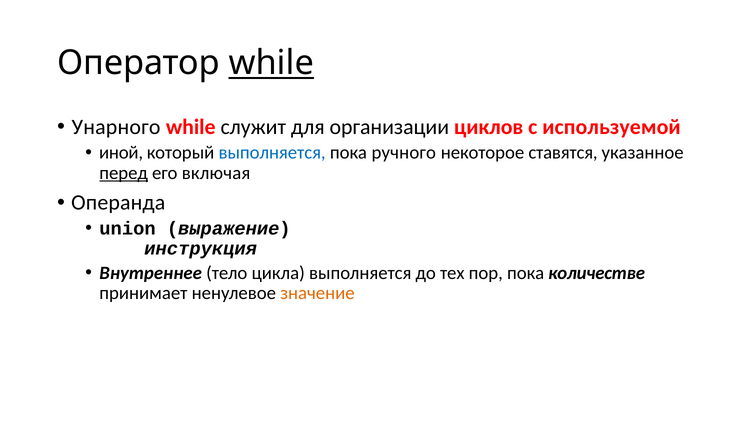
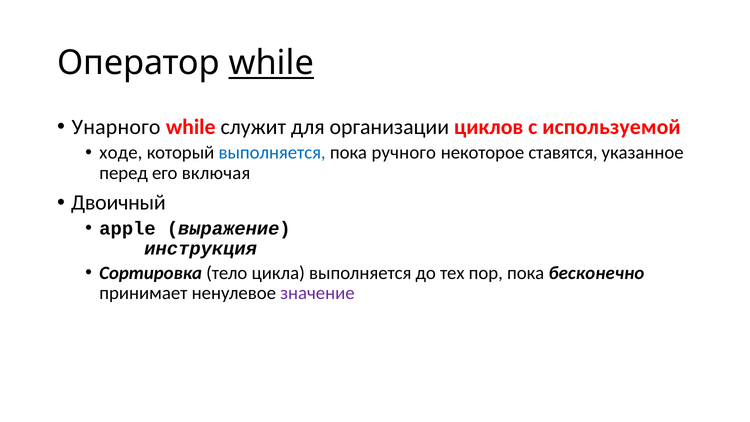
иной: иной -> ходе (121, 153)
перед underline: present -> none (124, 173)
Операнда: Операнда -> Двоичный (118, 203)
union: union -> apple (128, 228)
Внутреннее: Внутреннее -> Сортировка (151, 273)
количестве: количестве -> бесконечно (596, 273)
значение colour: orange -> purple (317, 293)
